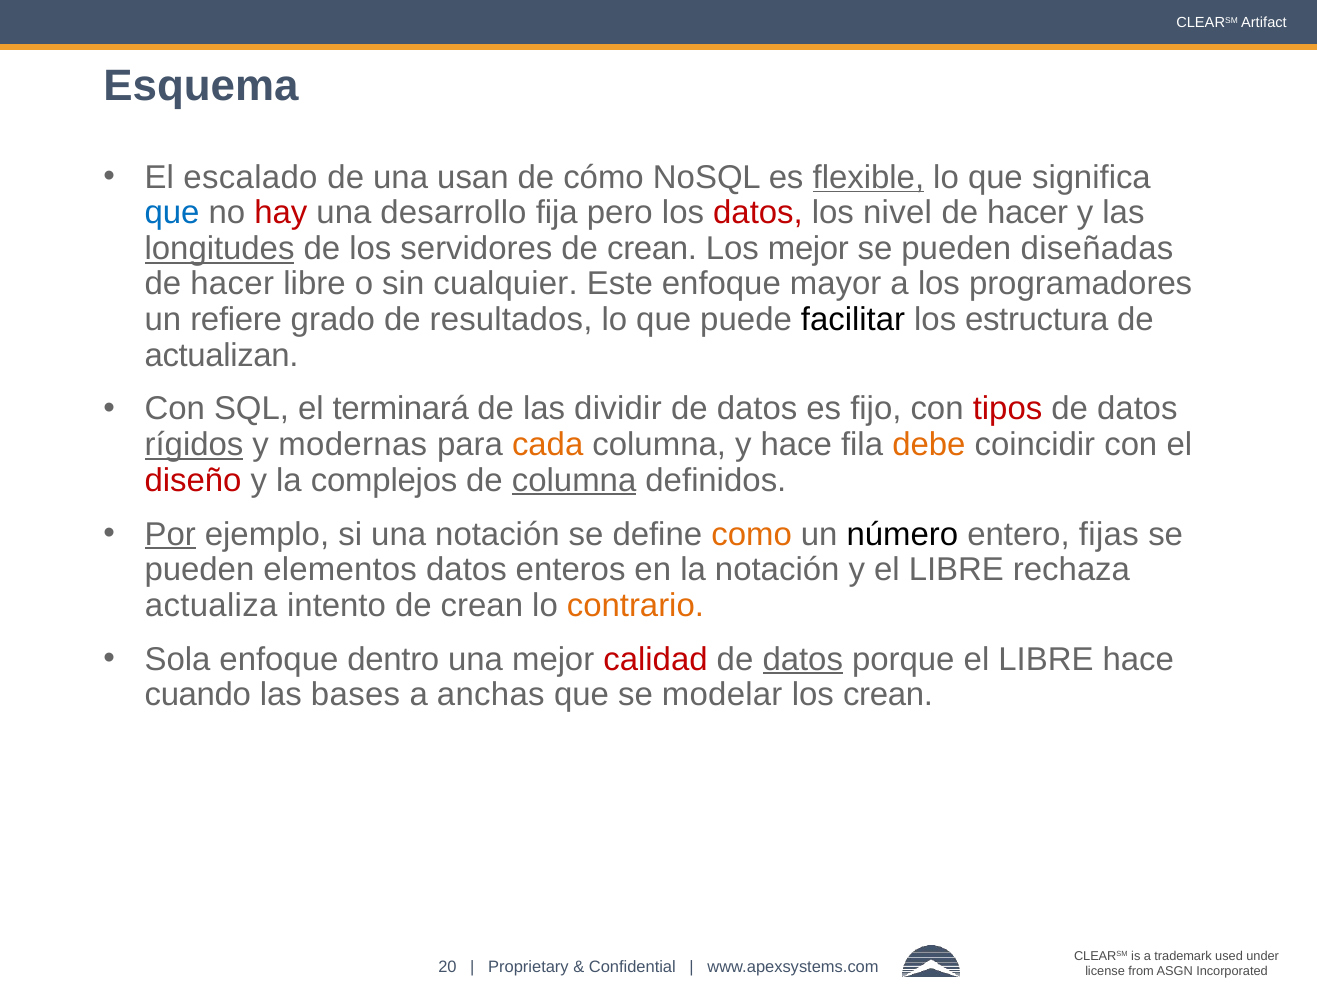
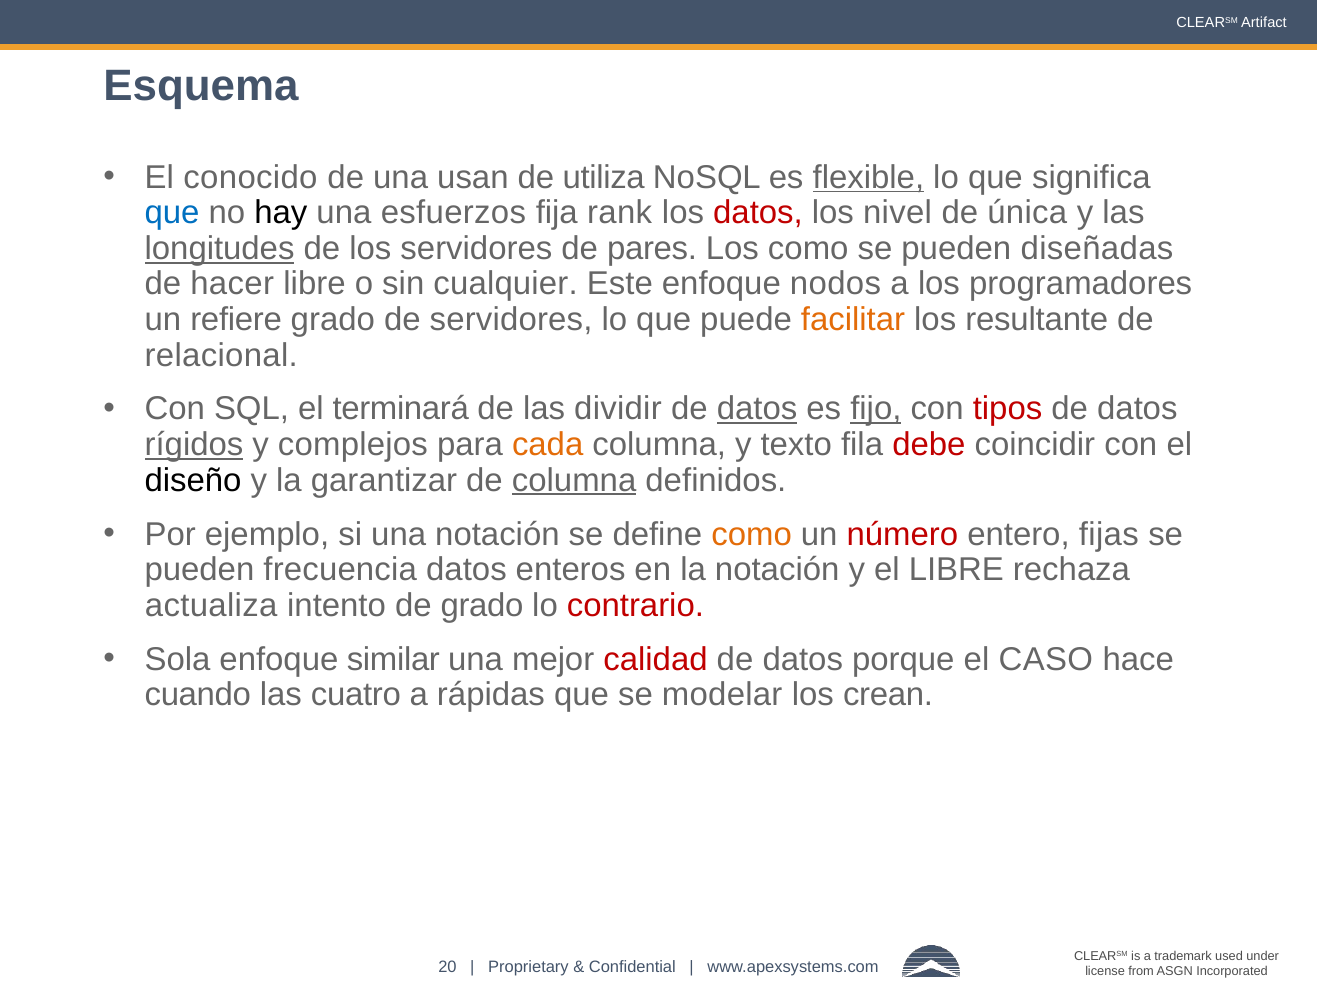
escalado: escalado -> conocido (250, 177)
cómo: cómo -> utiliza (604, 177)
hay colour: red -> black (281, 213)
desarrollo: desarrollo -> esfuerzos (453, 213)
pero: pero -> rank (620, 213)
hacer: hacer -> única (1027, 213)
crean: crean -> pares (652, 248)
Los mejor: mejor -> como (808, 248)
mayor: mayor -> nodos (835, 284)
de resultados: resultados -> servidores (511, 320)
facilitar colour: black -> orange (853, 320)
estructura: estructura -> resultante (1037, 320)
actualizan: actualizan -> relacional (221, 355)
datos underline: none -> present (757, 409)
fijo underline: none -> present (876, 409)
modernas: modernas -> complejos (353, 445)
y hace: hace -> texto (796, 445)
debe colour: orange -> red (929, 445)
diseño colour: red -> black (193, 480)
complejos: complejos -> garantizar (384, 480)
Por underline: present -> none (170, 534)
número colour: black -> red (902, 534)
elementos: elementos -> frecuencia (340, 570)
intento de crean: crean -> grado (482, 605)
contrario colour: orange -> red (635, 605)
dentro: dentro -> similar (393, 659)
datos underline: present -> none (803, 659)
porque el LIBRE: LIBRE -> CASO (1046, 659)
bases: bases -> cuatro (356, 695)
anchas: anchas -> rápidas (491, 695)
